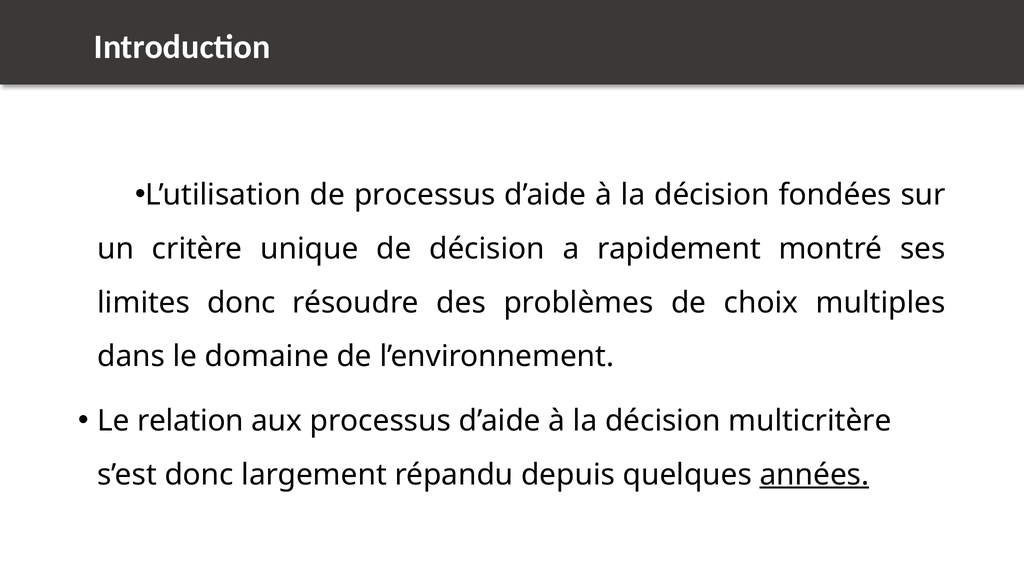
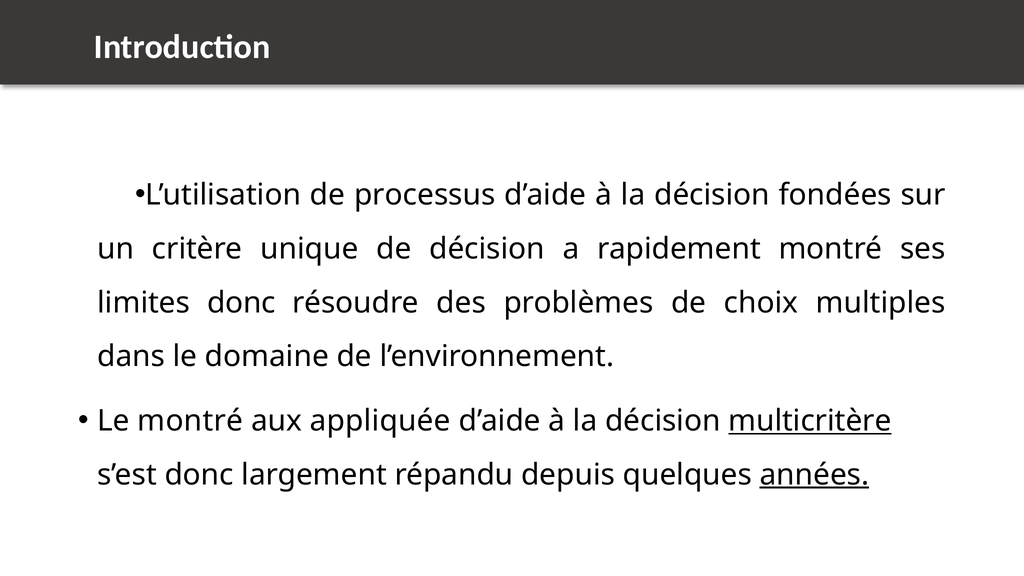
Le relation: relation -> montré (190, 421)
aux processus: processus -> appliquée (380, 421)
multicritère underline: none -> present (810, 421)
